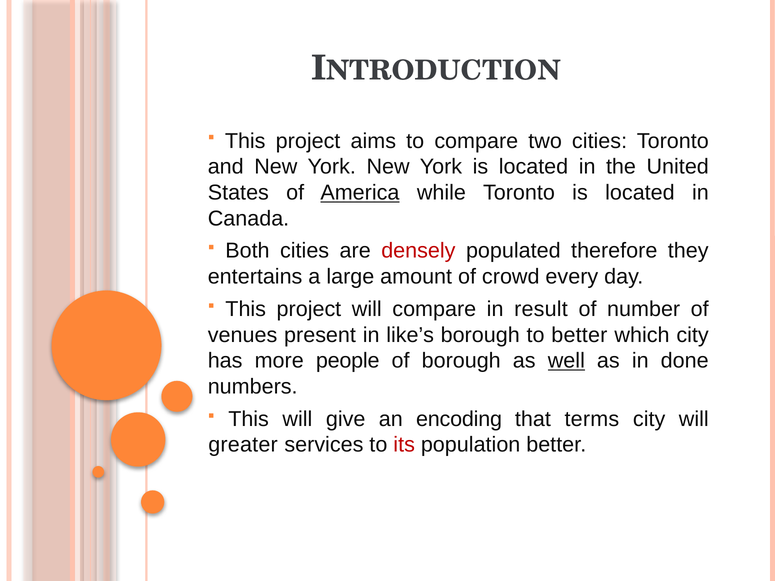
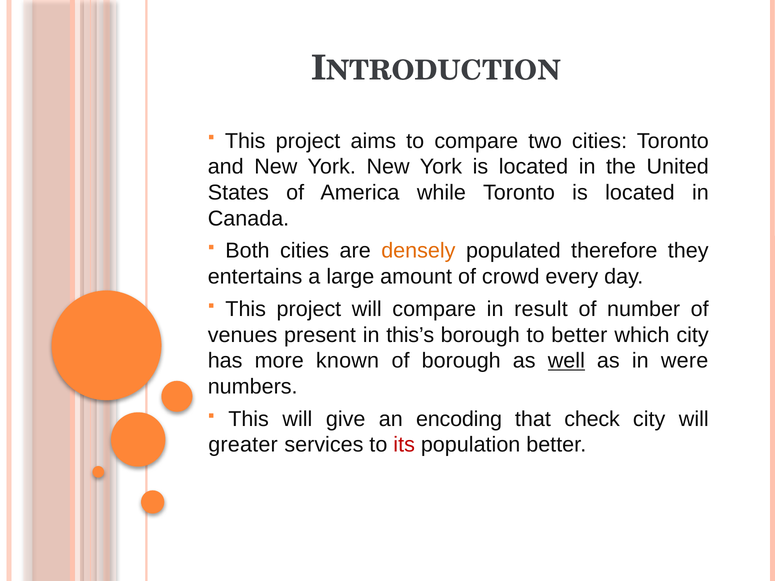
America underline: present -> none (360, 193)
densely colour: red -> orange (418, 251)
like’s: like’s -> this’s (410, 335)
people: people -> known (348, 361)
done: done -> were (685, 361)
terms: terms -> check (592, 419)
